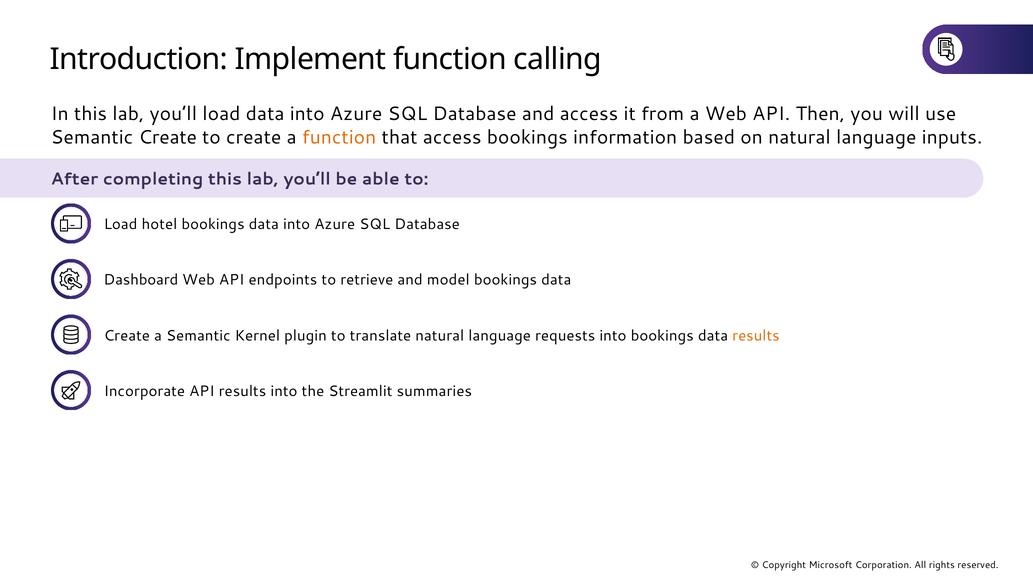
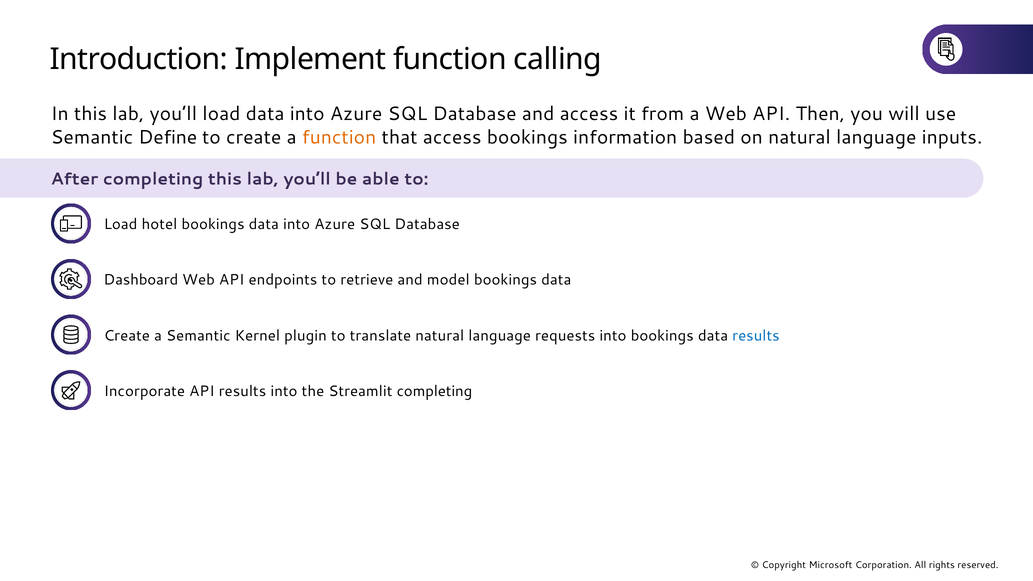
Semantic Create: Create -> Define (168, 137)
results colour: orange -> blue (756, 336)
Streamlit summaries: summaries -> completing (434, 391)
